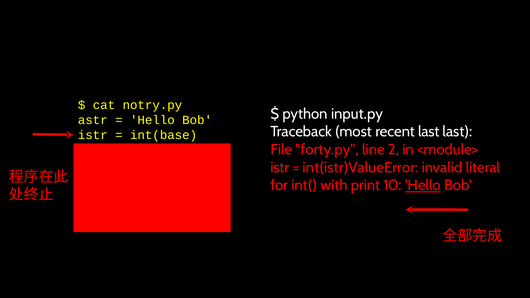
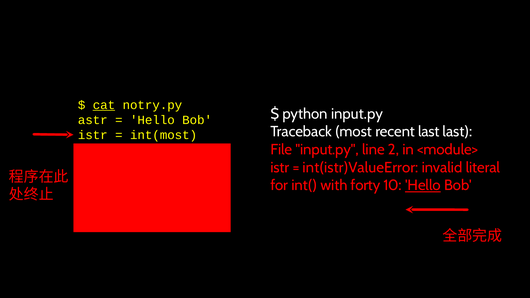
cat underline: none -> present (104, 105)
int(base: int(base -> int(most (164, 135)
File forty.py: forty.py -> input.py (327, 150)
with print: print -> forty (366, 185)
